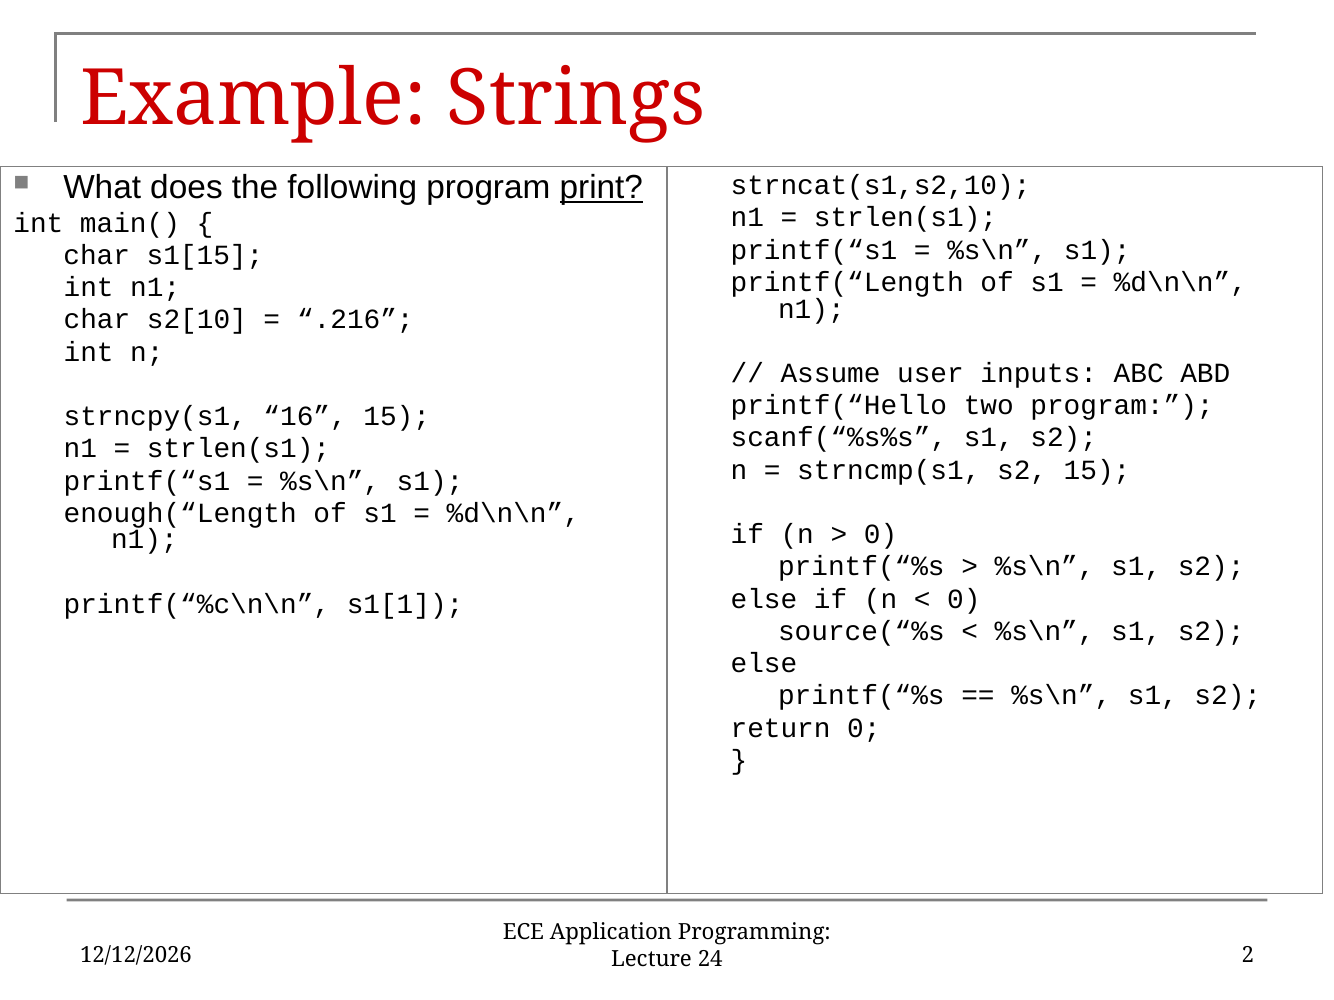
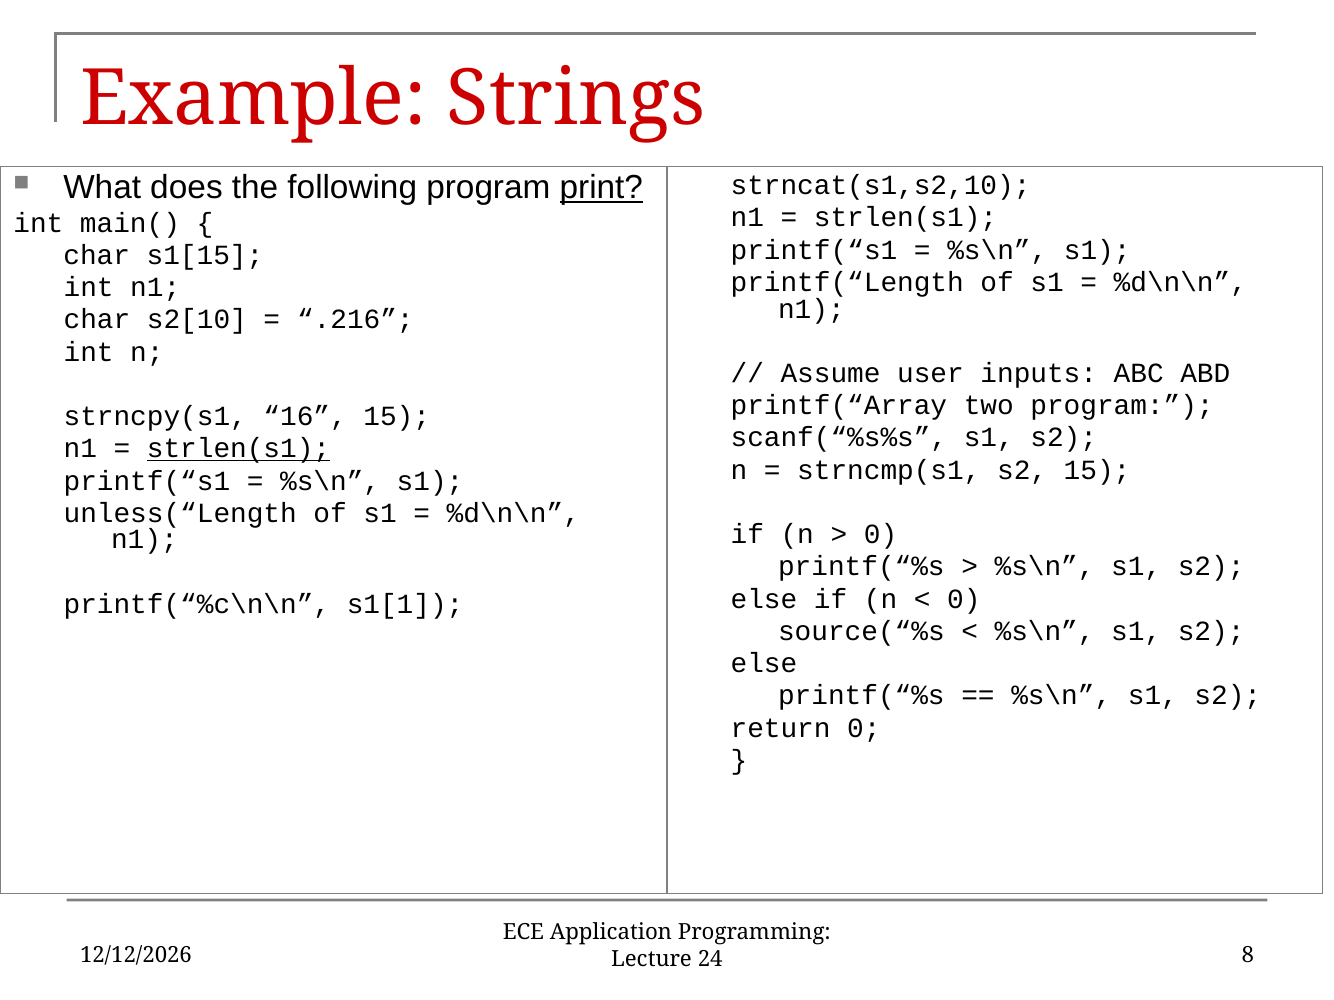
printf(“Hello: printf(“Hello -> printf(“Array (839, 406)
strlen(s1 underline: none -> present (239, 449)
enough(“Length: enough(“Length -> unless(“Length (180, 513)
2: 2 -> 8 (1248, 955)
